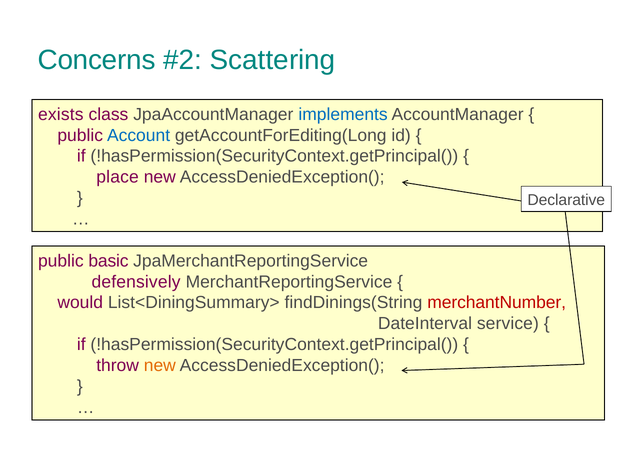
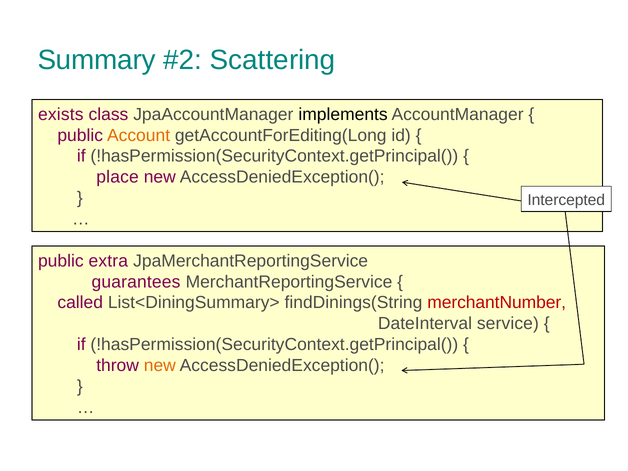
Concerns: Concerns -> Summary (97, 60)
implements colour: blue -> black (343, 114)
Account colour: blue -> orange (139, 135)
Declarative: Declarative -> Intercepted (566, 200)
basic: basic -> extra (108, 261)
defensively: defensively -> guarantees (136, 282)
would: would -> called (80, 303)
